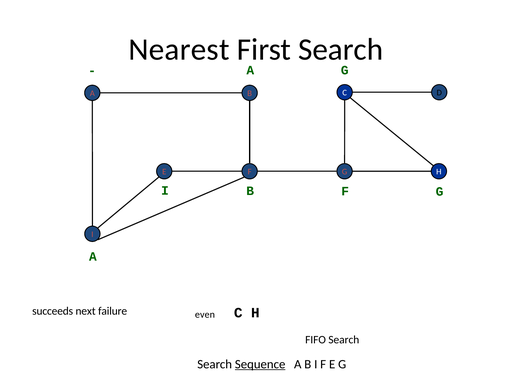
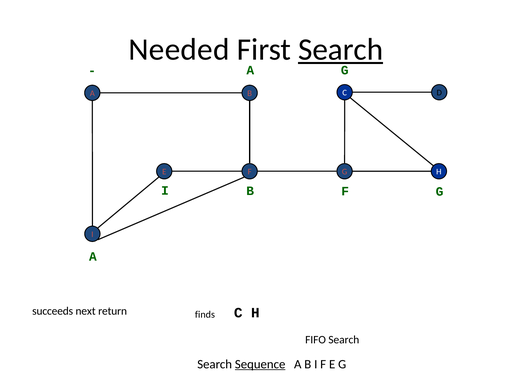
Nearest: Nearest -> Needed (179, 50)
Search underline: none -> present (341, 50)
failure: failure -> return (113, 311)
even: even -> finds (205, 315)
